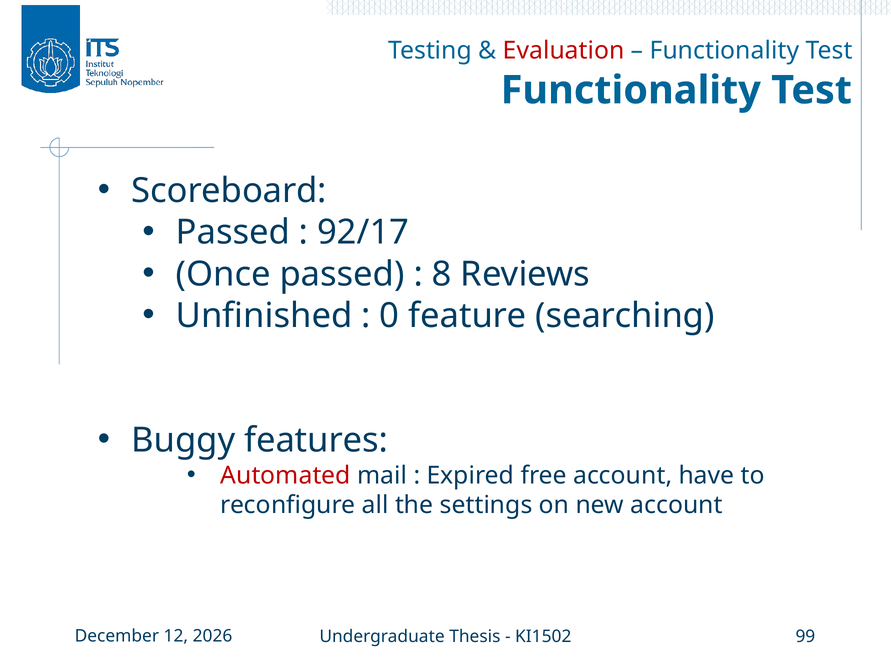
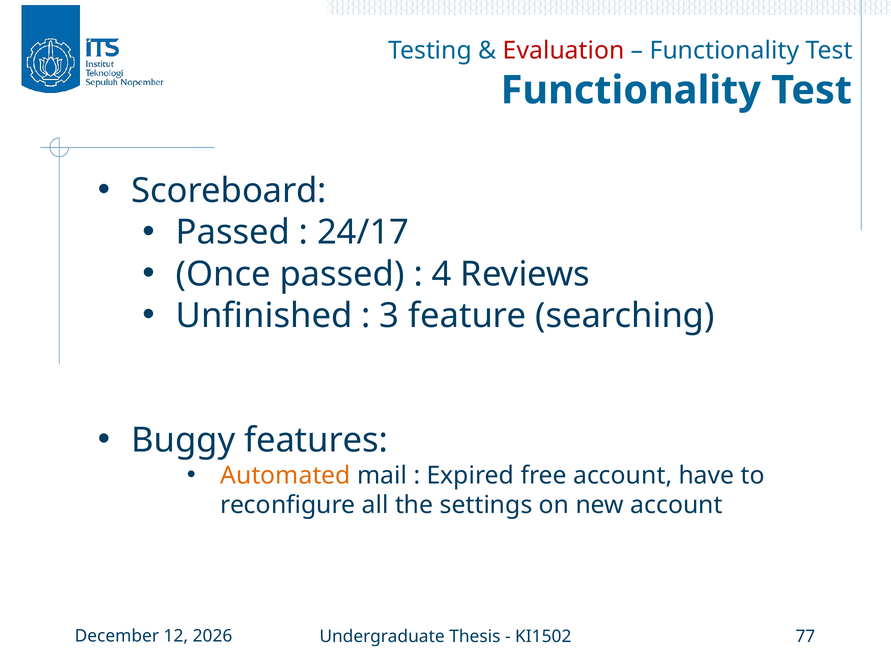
92/17: 92/17 -> 24/17 (363, 233)
8: 8 -> 4 (442, 274)
0: 0 -> 3 (389, 316)
Automated colour: red -> orange (286, 476)
99: 99 -> 77 (805, 637)
